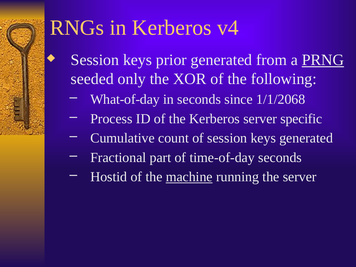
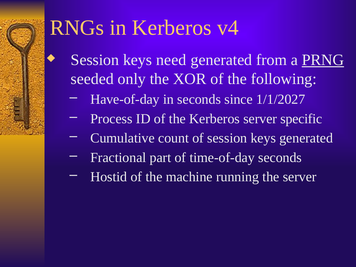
prior: prior -> need (171, 60)
What-of-day: What-of-day -> Have-of-day (125, 99)
1/1/2068: 1/1/2068 -> 1/1/2027 (281, 99)
machine underline: present -> none (189, 177)
